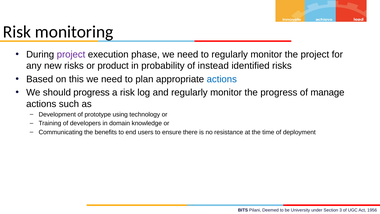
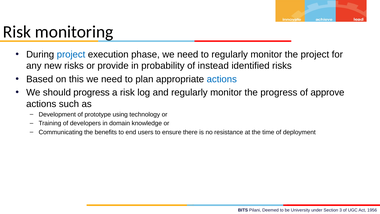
project colour: purple -> blue (71, 54)
product: product -> provide (113, 66)
manage: manage -> approve (327, 92)
